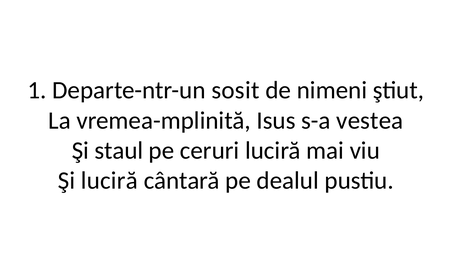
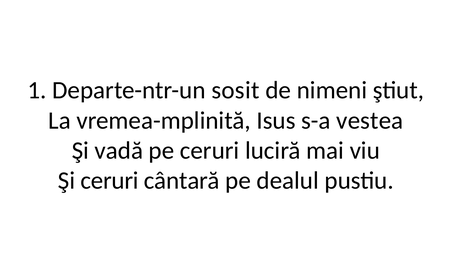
staul: staul -> vadă (119, 151)
Şi luciră: luciră -> ceruri (110, 181)
